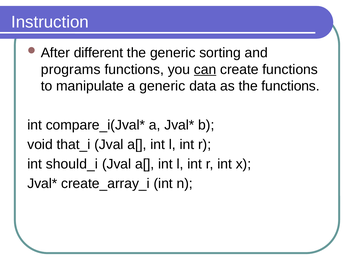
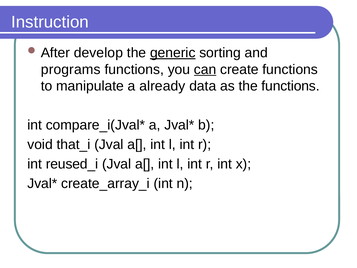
different: different -> develop (98, 53)
generic underline: none -> present (173, 53)
a generic: generic -> already (162, 86)
should_i: should_i -> reused_i (72, 164)
